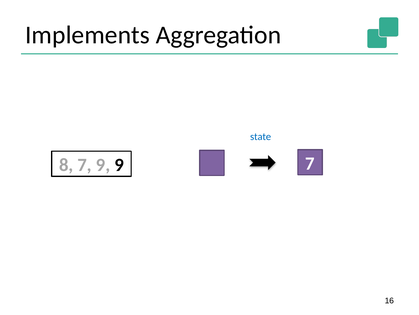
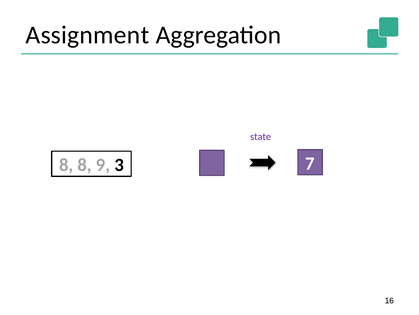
Implements: Implements -> Assignment (87, 35)
state colour: blue -> purple (261, 136)
8 7: 7 -> 8 (85, 165)
9 9: 9 -> 3 (119, 165)
